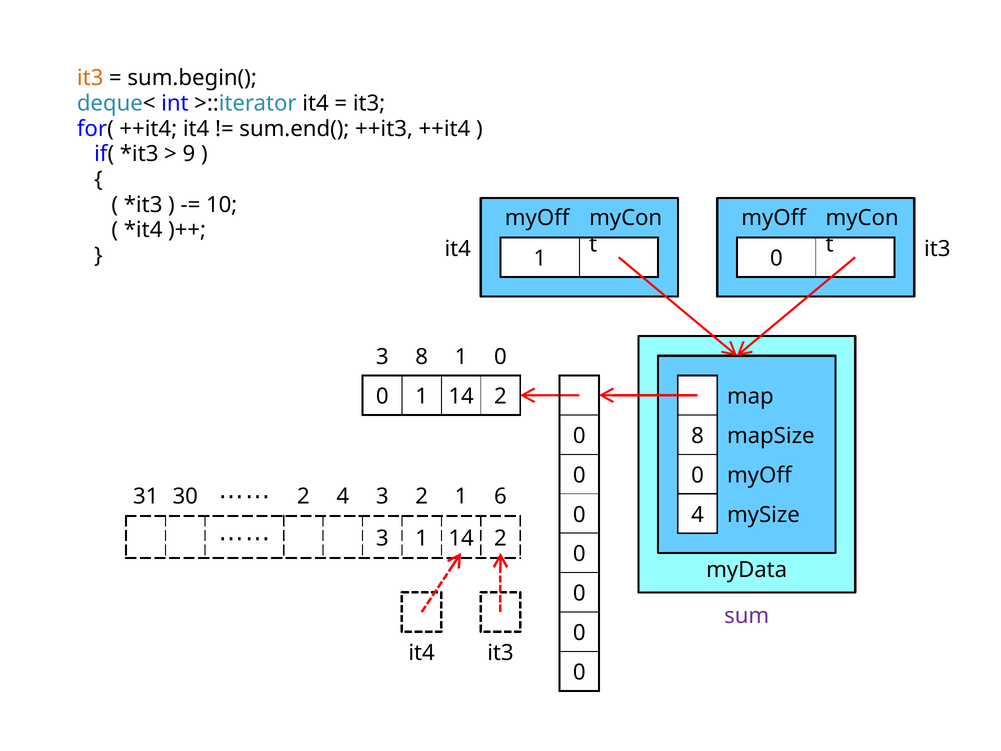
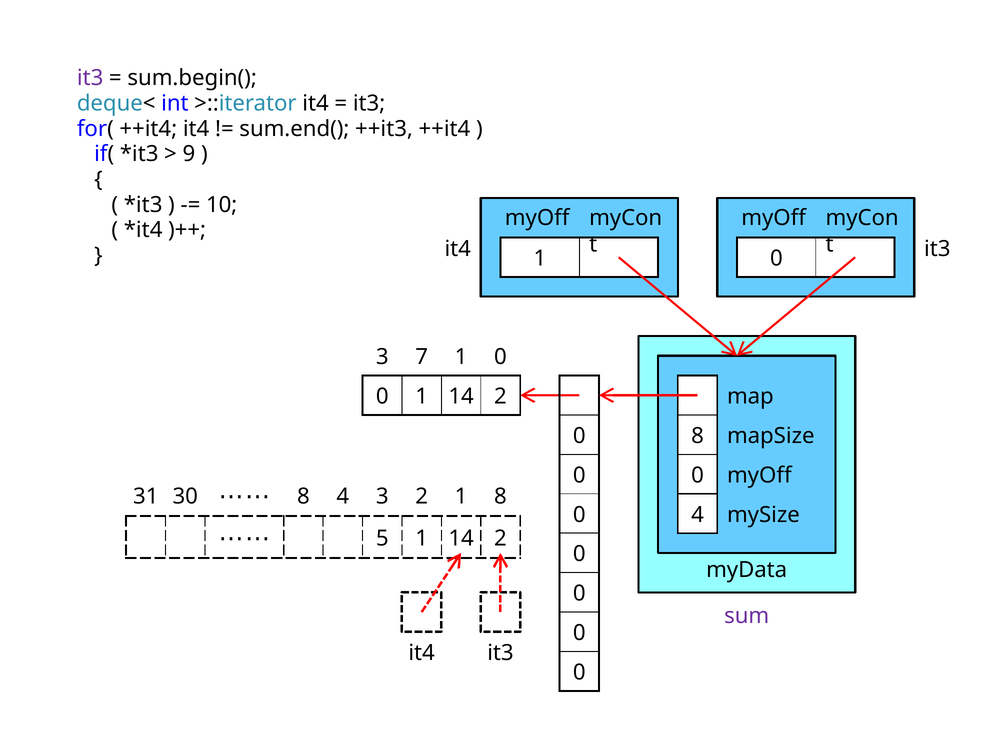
it3 colour: orange -> purple (90, 78)
3 8: 8 -> 7 (422, 357)
2: 2 -> 8 (303, 496)
1 6: 6 -> 8 (500, 496)
3: 3 -> 5 (382, 538)
